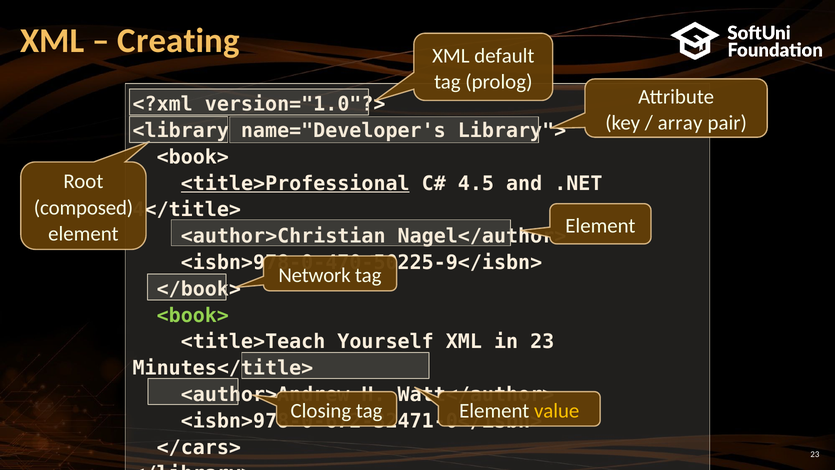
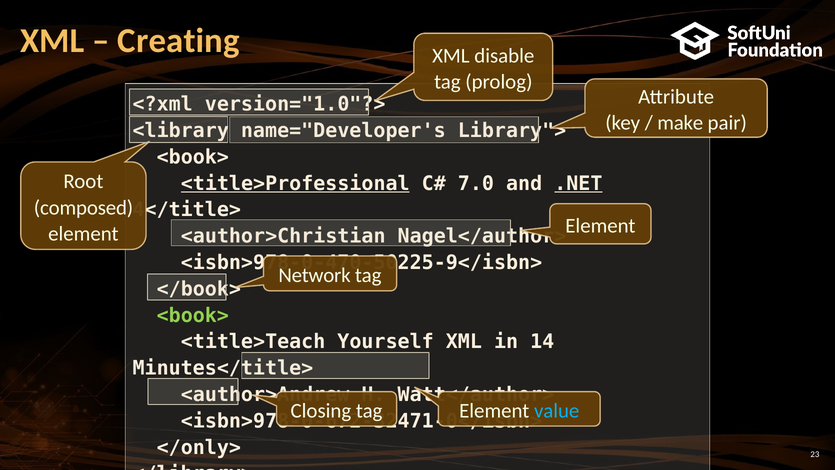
default: default -> disable (504, 56)
array: array -> make (680, 123)
4.5: 4.5 -> 7.0 (476, 183)
.NET underline: none -> present (578, 183)
in 23: 23 -> 14 (542, 342)
value colour: yellow -> light blue (557, 411)
</cars>: </cars> -> </only> (199, 447)
